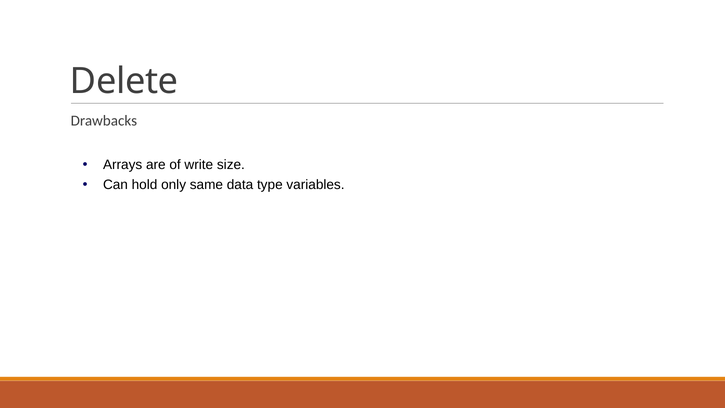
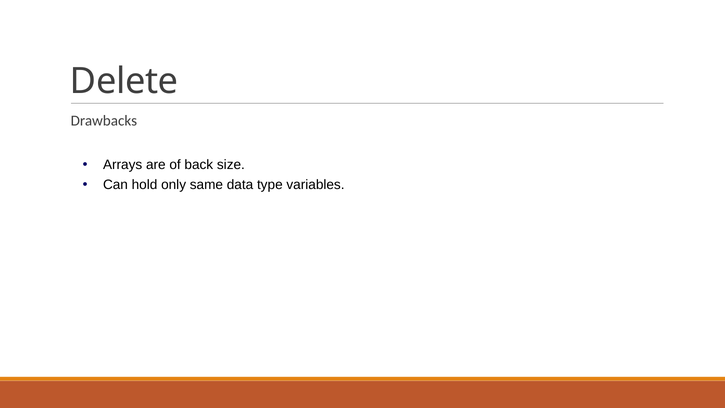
write: write -> back (199, 164)
